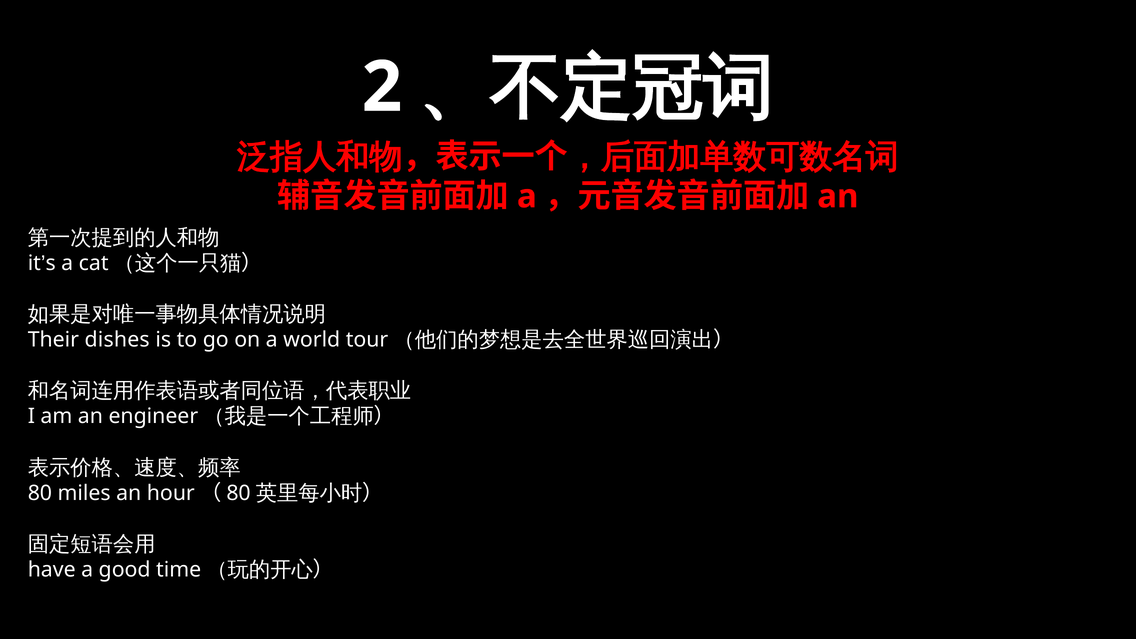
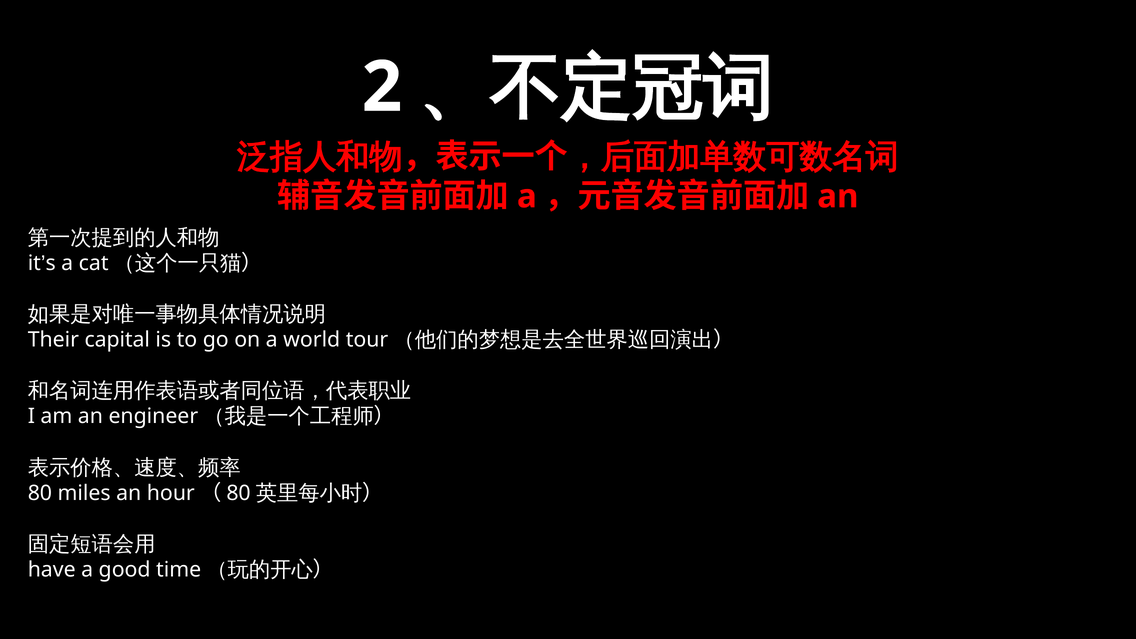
dishes: dishes -> capital (117, 340)
